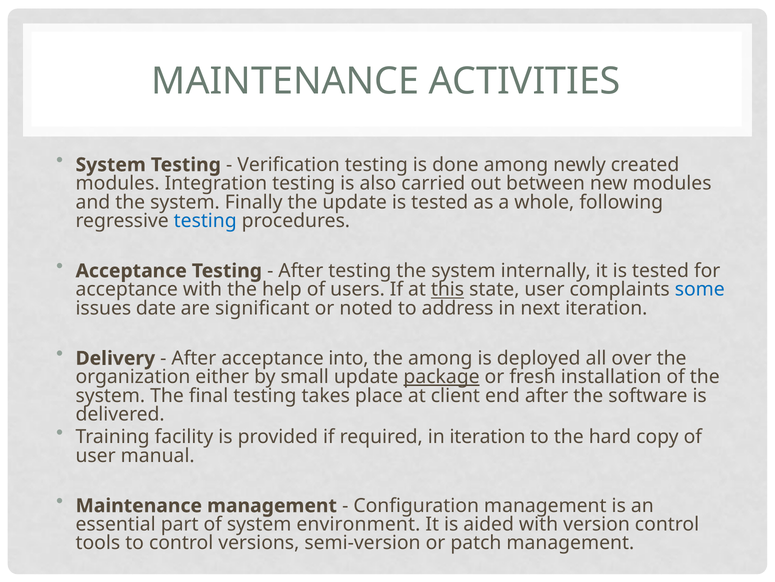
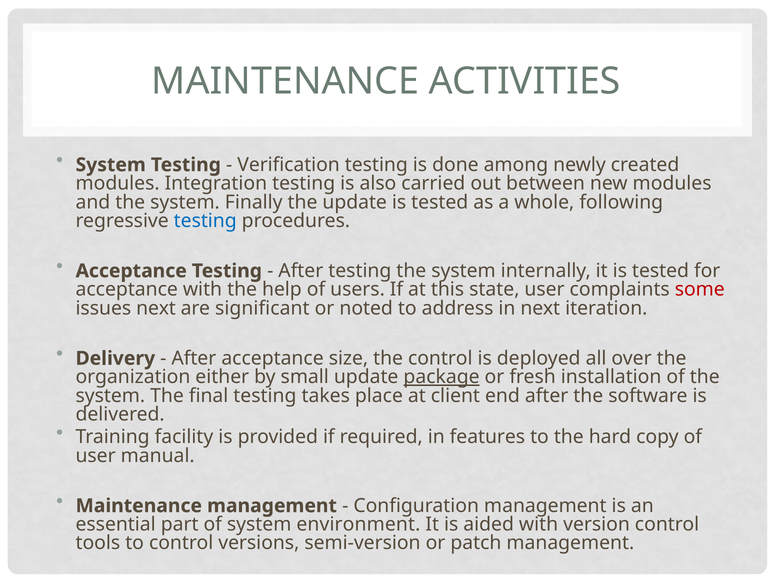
this underline: present -> none (448, 289)
some colour: blue -> red (700, 289)
issues date: date -> next (156, 308)
into: into -> size (348, 358)
the among: among -> control (440, 358)
in iteration: iteration -> features (487, 436)
